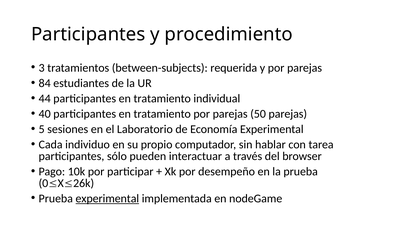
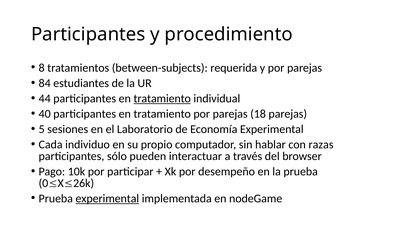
3: 3 -> 8 (42, 68)
tratamiento underline: none -> present (162, 99)
50: 50 -> 18 (258, 114)
tarea: tarea -> razas (321, 145)
